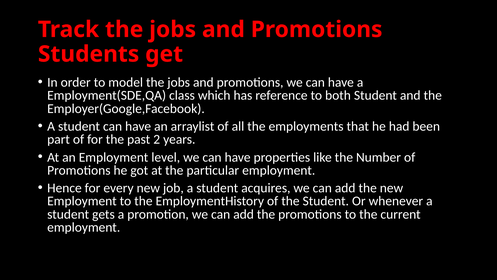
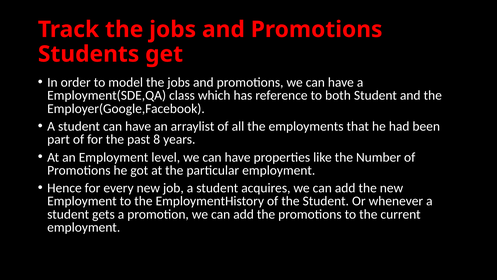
2: 2 -> 8 (157, 139)
